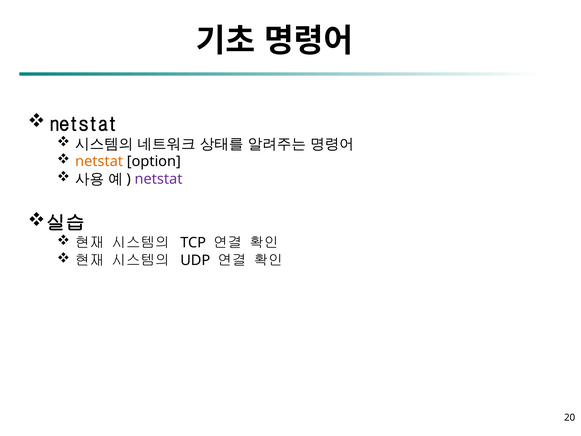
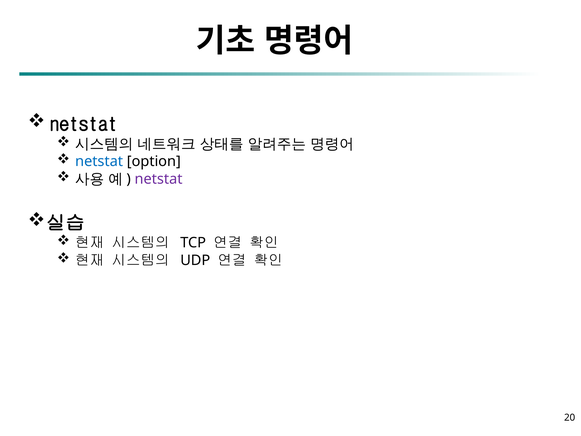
netstat colour: orange -> blue (99, 161)
